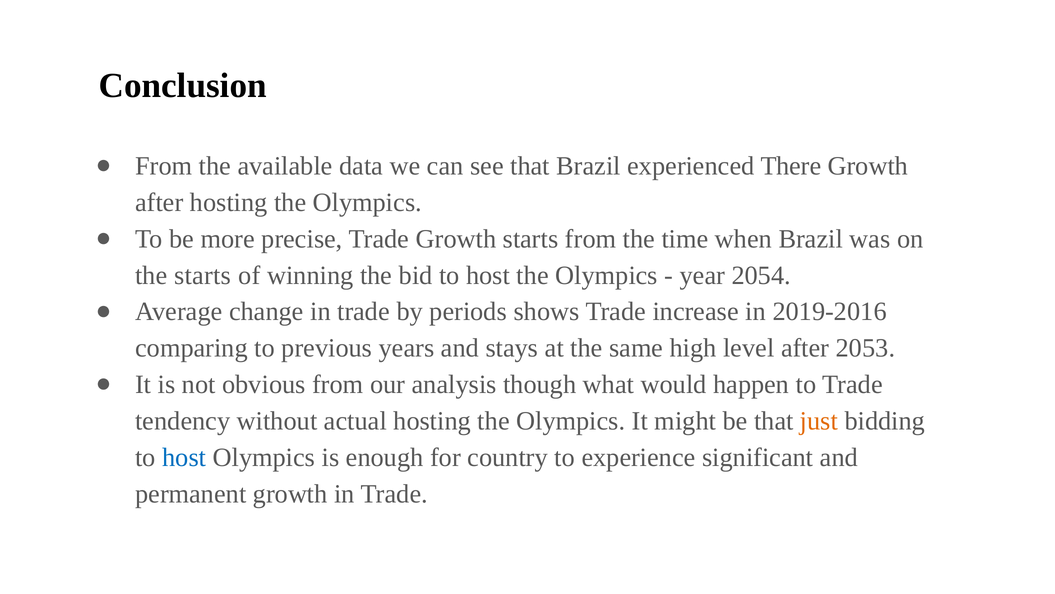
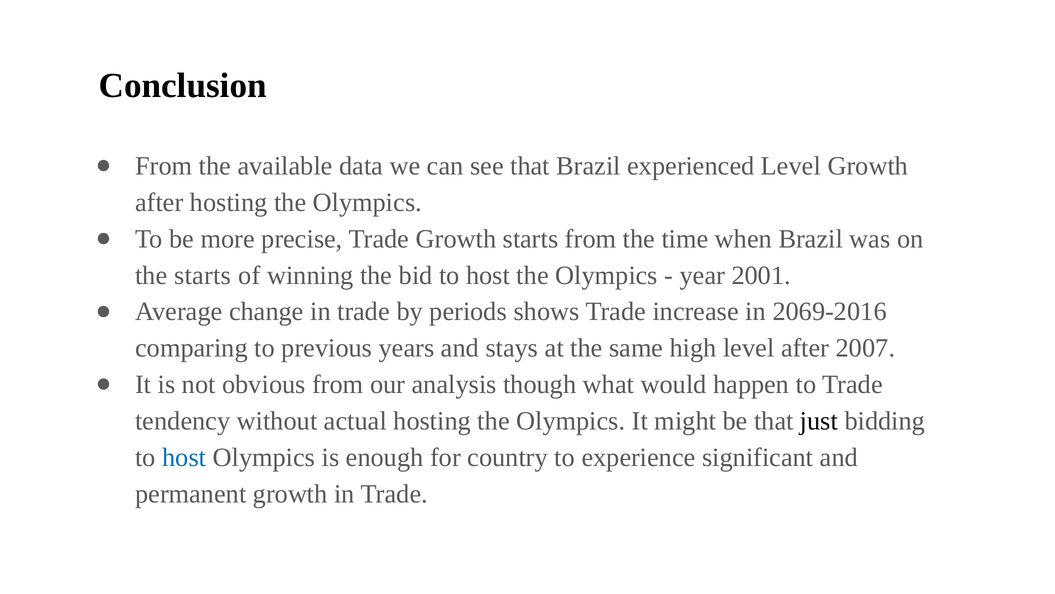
experienced There: There -> Level (791, 166)
2054: 2054 -> 2001 (761, 275)
2019-2016: 2019-2016 -> 2069-2016 (830, 311)
2053: 2053 -> 2007 (865, 348)
just colour: orange -> black (819, 421)
